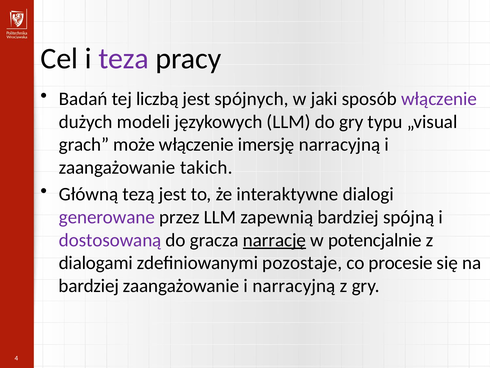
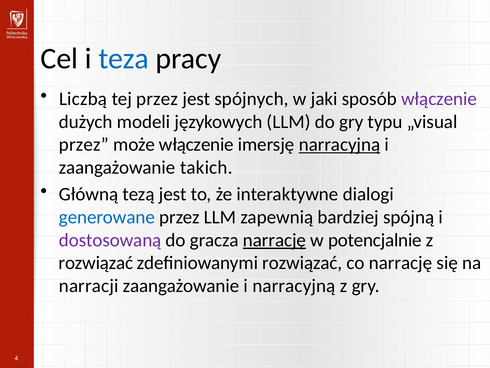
teza colour: purple -> blue (124, 58)
Badań: Badań -> Liczbą (83, 99)
tej liczbą: liczbą -> przez (157, 99)
grach: grach -> przez (84, 144)
narracyjną underline: none -> present (339, 144)
generowane colour: purple -> blue (107, 217)
dialogami: dialogami -> rozwiązać (96, 263)
zdefiniowanymi pozostaje: pozostaje -> rozwiązać (302, 263)
co procesie: procesie -> narrację (401, 263)
bardziej: bardziej -> narracji (89, 286)
